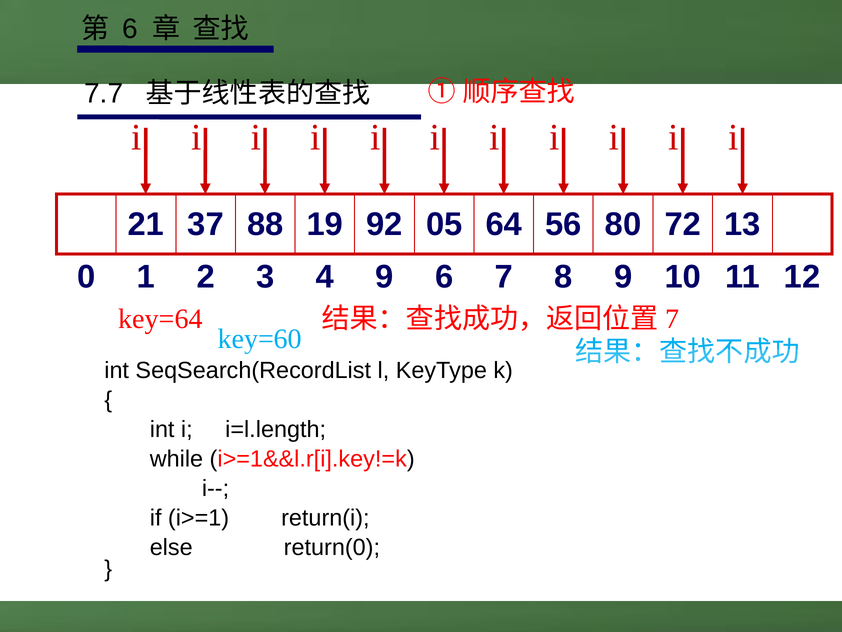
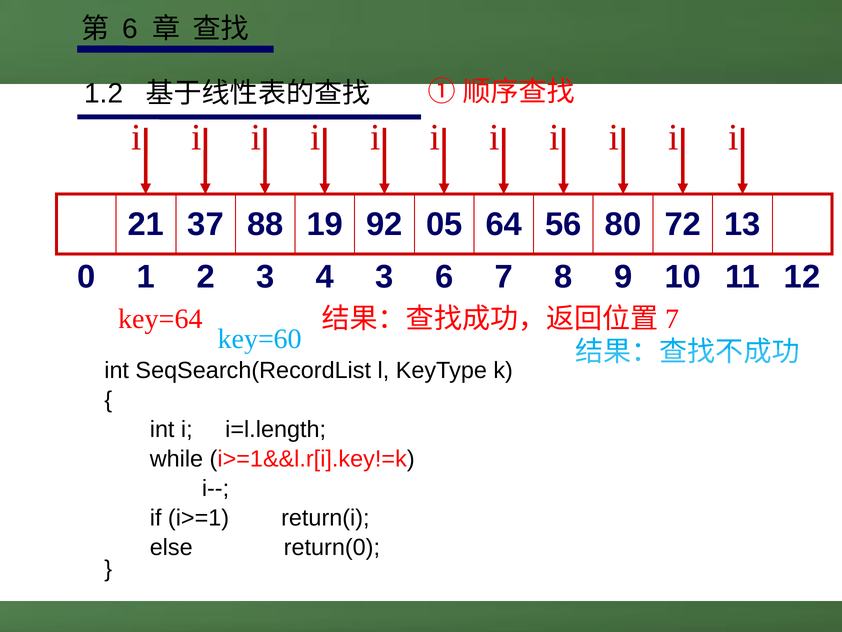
7.7: 7.7 -> 1.2 (104, 93)
4 9: 9 -> 3 (385, 277)
